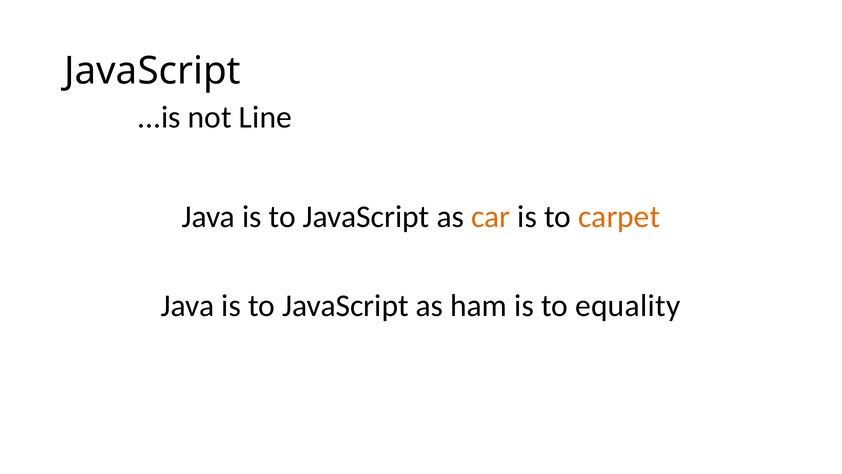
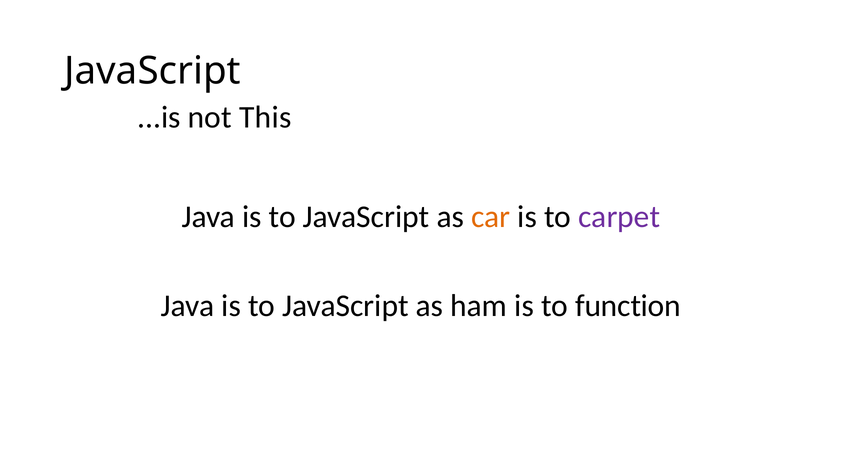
Line: Line -> This (265, 117)
carpet colour: orange -> purple (619, 217)
equality: equality -> function (628, 306)
